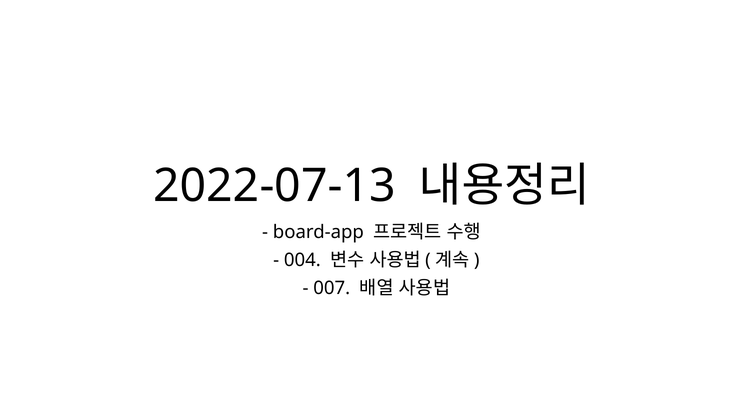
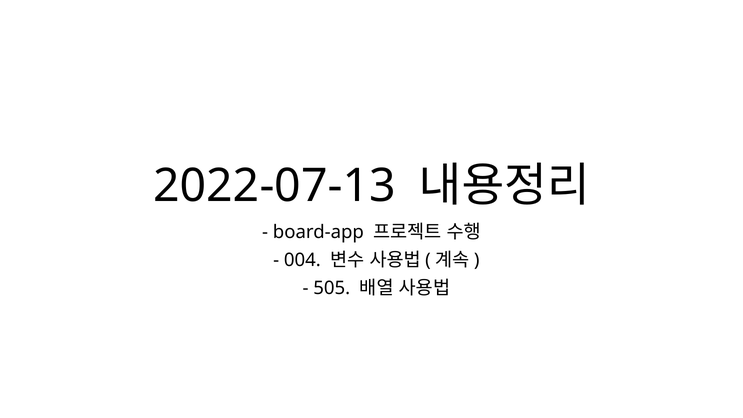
007: 007 -> 505 (332, 288)
